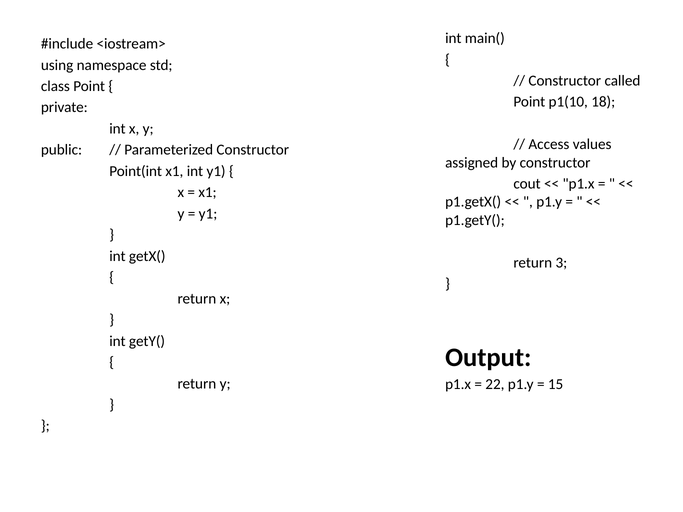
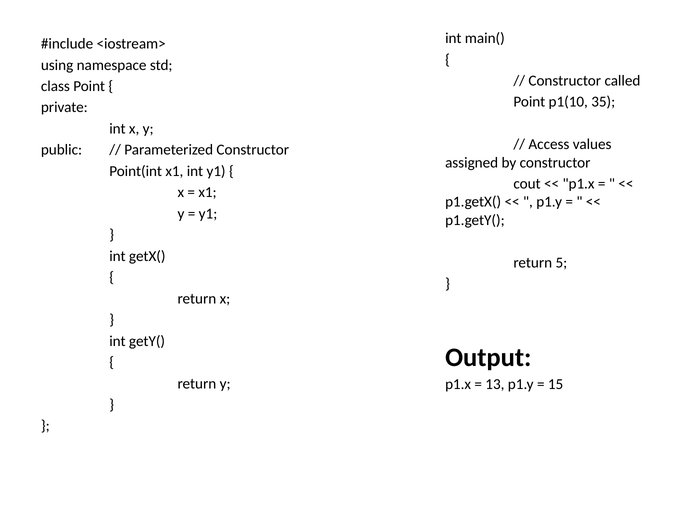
18: 18 -> 35 (603, 102)
3: 3 -> 5 (561, 263)
22: 22 -> 13 (495, 385)
